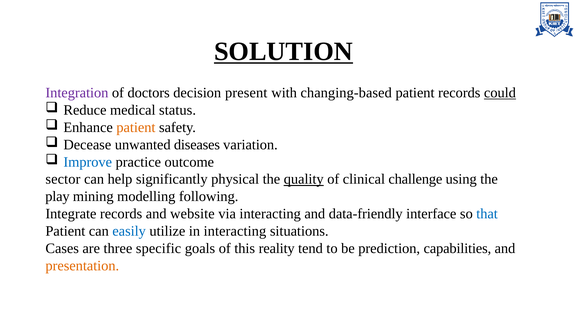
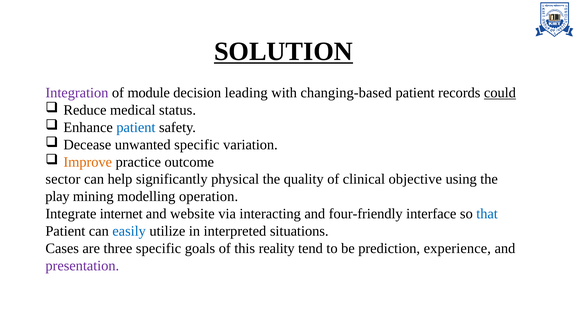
doctors: doctors -> module (149, 93)
present: present -> leading (246, 93)
patient colour: orange -> blue (136, 127)
unwanted diseases: diseases -> specific (197, 144)
Improve colour: blue -> orange (88, 162)
quality underline: present -> none (304, 179)
challenge: challenge -> objective (415, 179)
following: following -> operation (209, 196)
Integrate records: records -> internet (121, 213)
data-friendly: data-friendly -> four-friendly (366, 213)
in interacting: interacting -> interpreted (235, 231)
capabilities: capabilities -> experience (457, 248)
presentation colour: orange -> purple (82, 265)
